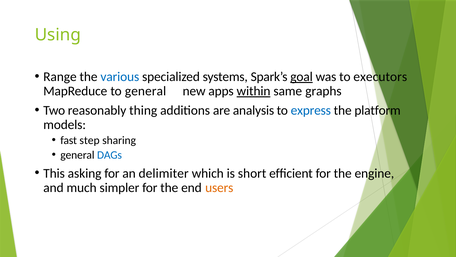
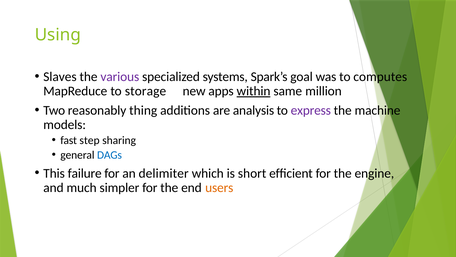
Range: Range -> Slaves (60, 77)
various colour: blue -> purple (120, 77)
goal underline: present -> none (302, 77)
executors: executors -> computes (380, 77)
to general: general -> storage (146, 91)
graphs: graphs -> million (323, 91)
express colour: blue -> purple (311, 110)
platform: platform -> machine (378, 110)
asking: asking -> failure (85, 173)
